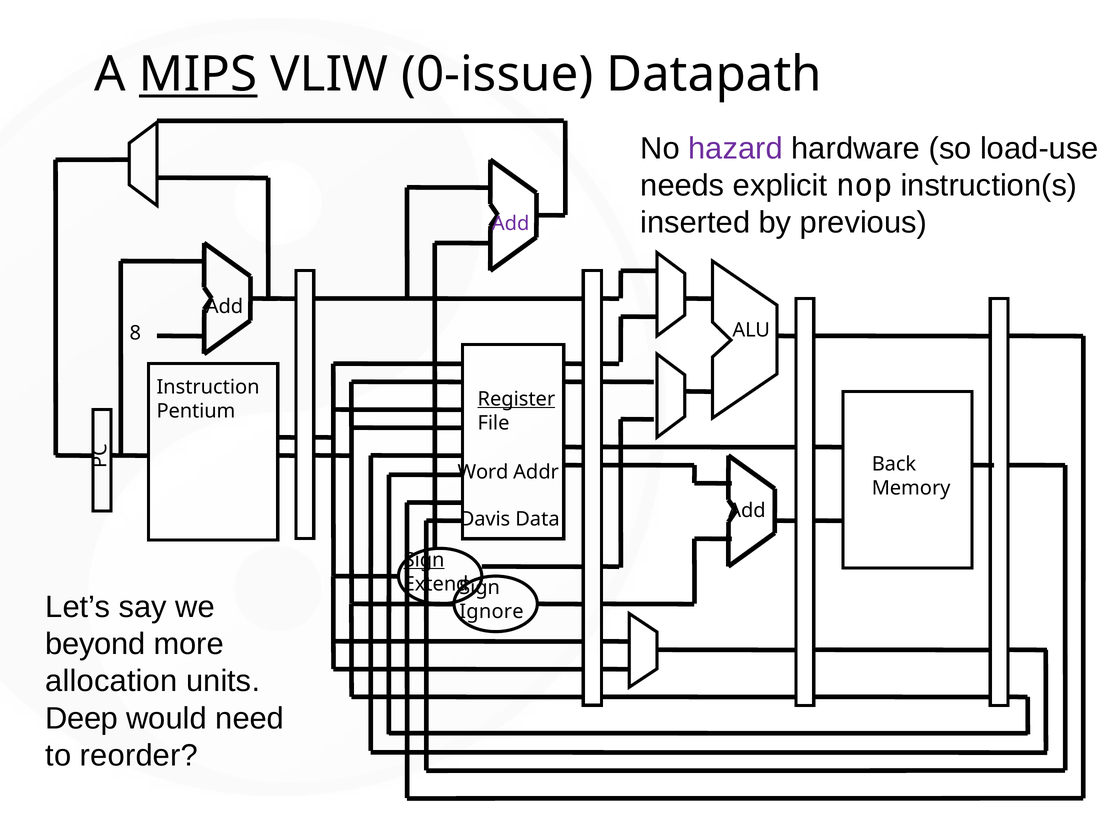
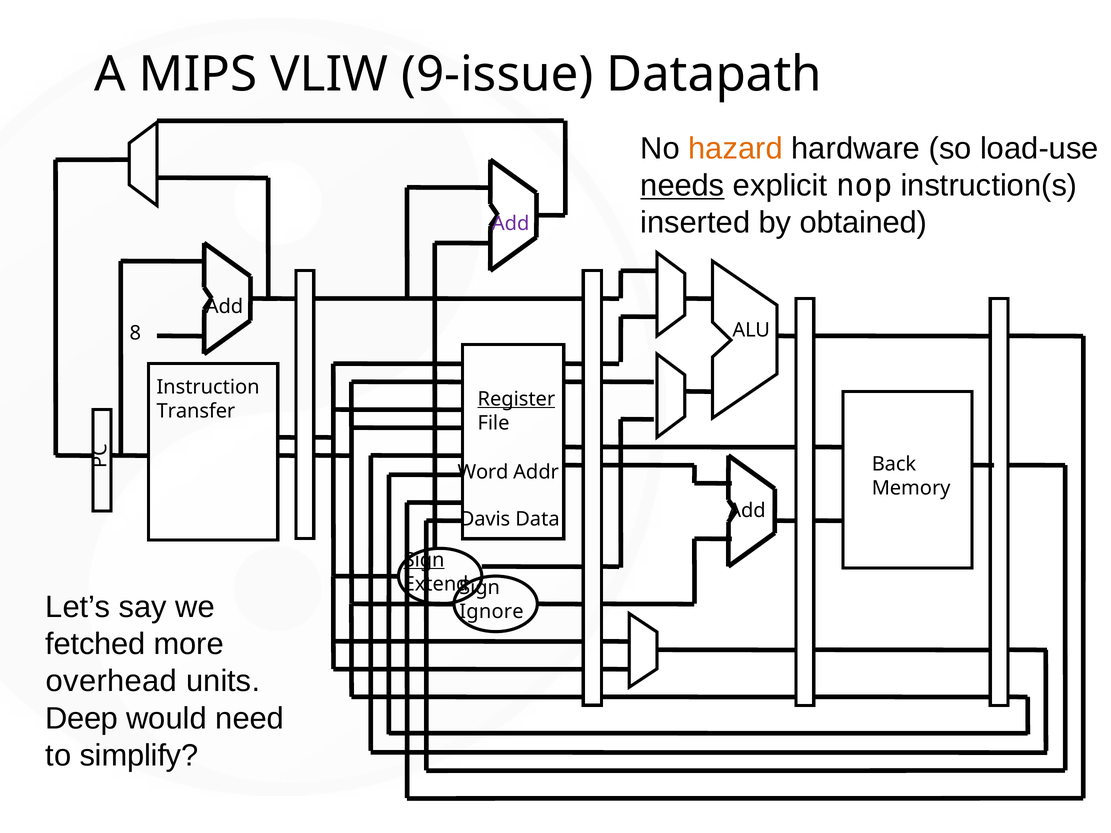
MIPS underline: present -> none (198, 75)
0-issue: 0-issue -> 9-issue (497, 75)
hazard colour: purple -> orange (736, 149)
needs underline: none -> present (682, 186)
previous: previous -> obtained (864, 223)
Pentium: Pentium -> Transfer (196, 411)
beyond: beyond -> fetched (95, 644)
allocation: allocation -> overhead (111, 682)
reorder: reorder -> simplify (139, 756)
